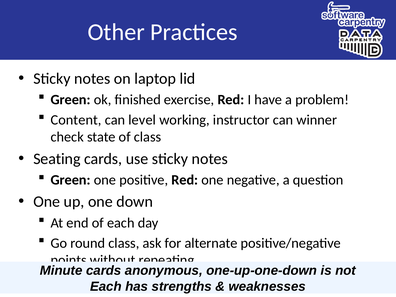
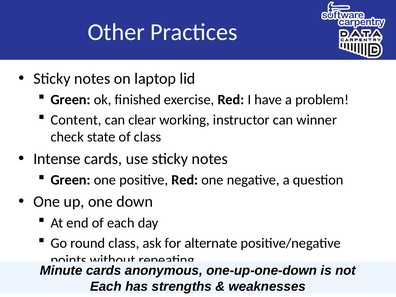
level: level -> clear (142, 120)
Seating: Seating -> Intense (57, 159)
